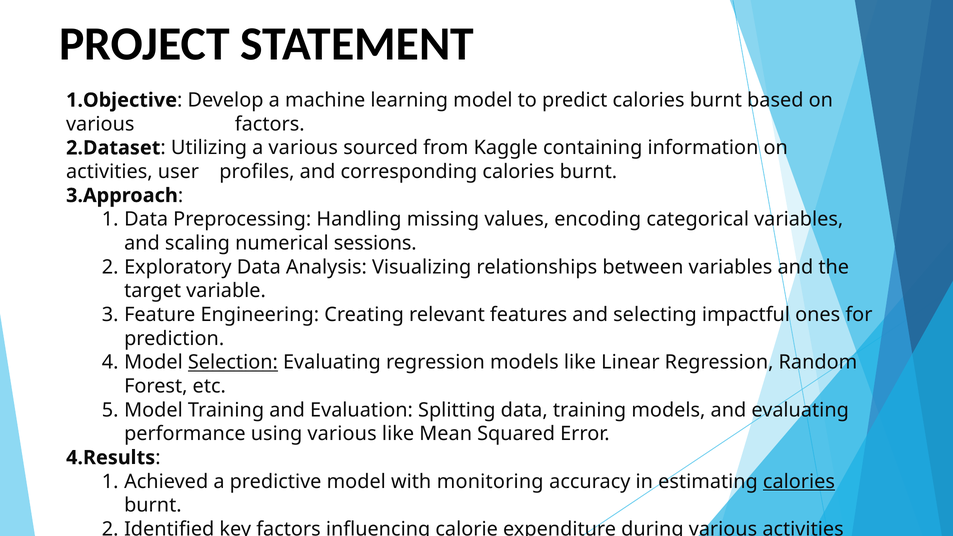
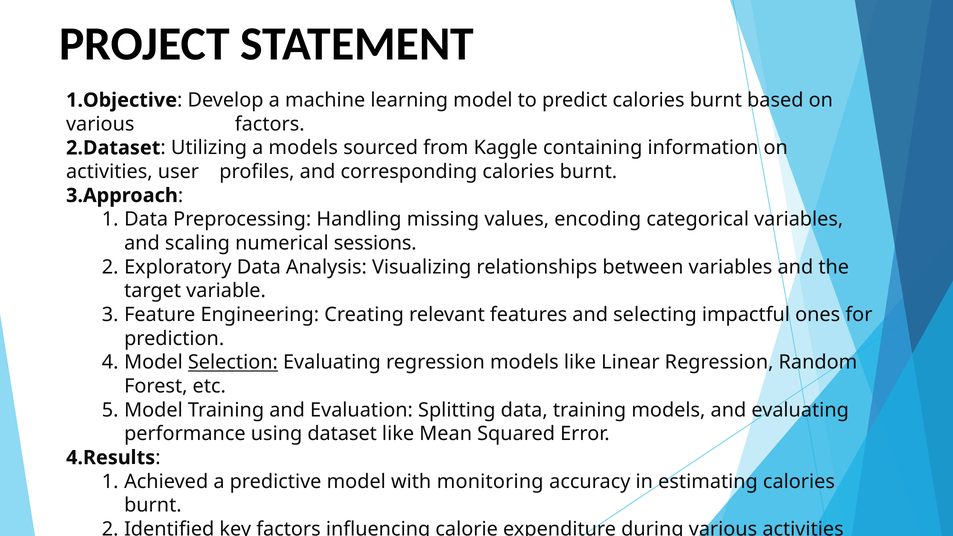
a various: various -> models (303, 148)
using various: various -> dataset (342, 434)
calories underline: present -> none (799, 482)
